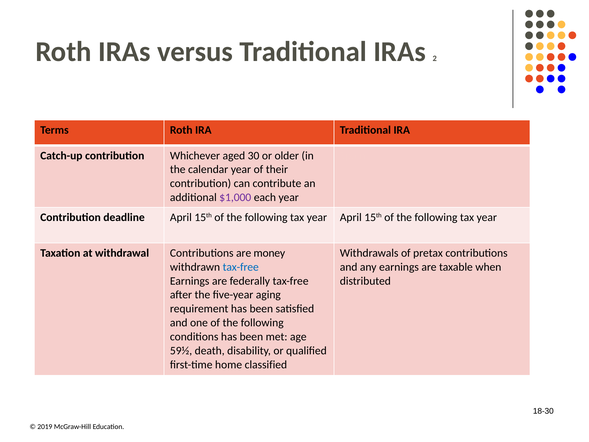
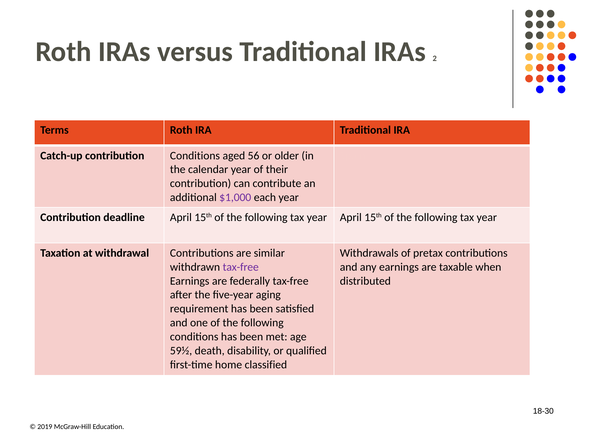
contribution Whichever: Whichever -> Conditions (195, 156)
30: 30 -> 56 (254, 156)
money: money -> similar (269, 253)
tax-free colour: blue -> purple (241, 267)
